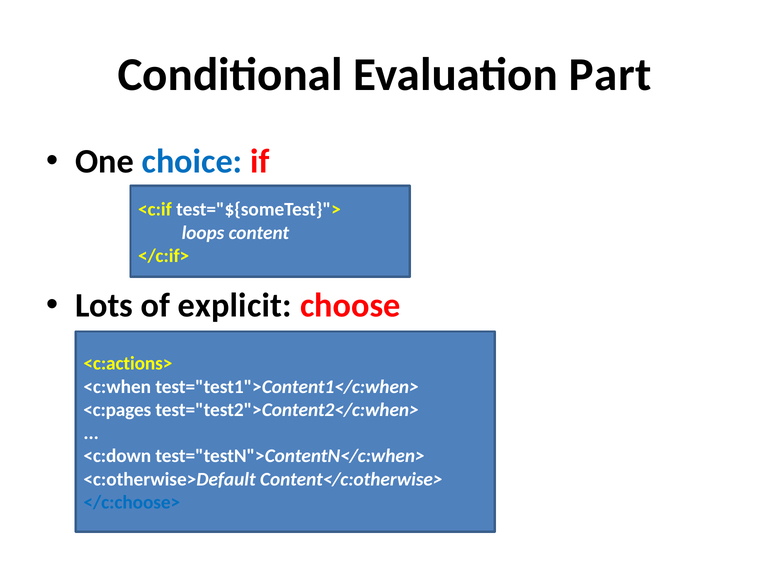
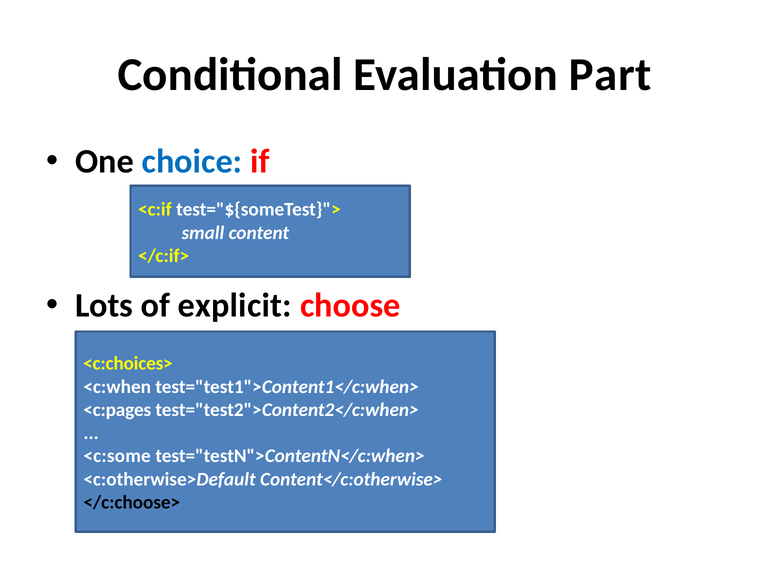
loops: loops -> small (203, 233)
<c:actions>: <c:actions> -> <c:choices> (128, 364)
<c:down: <c:down -> <c:some (117, 456)
</c:choose> colour: blue -> black (132, 503)
